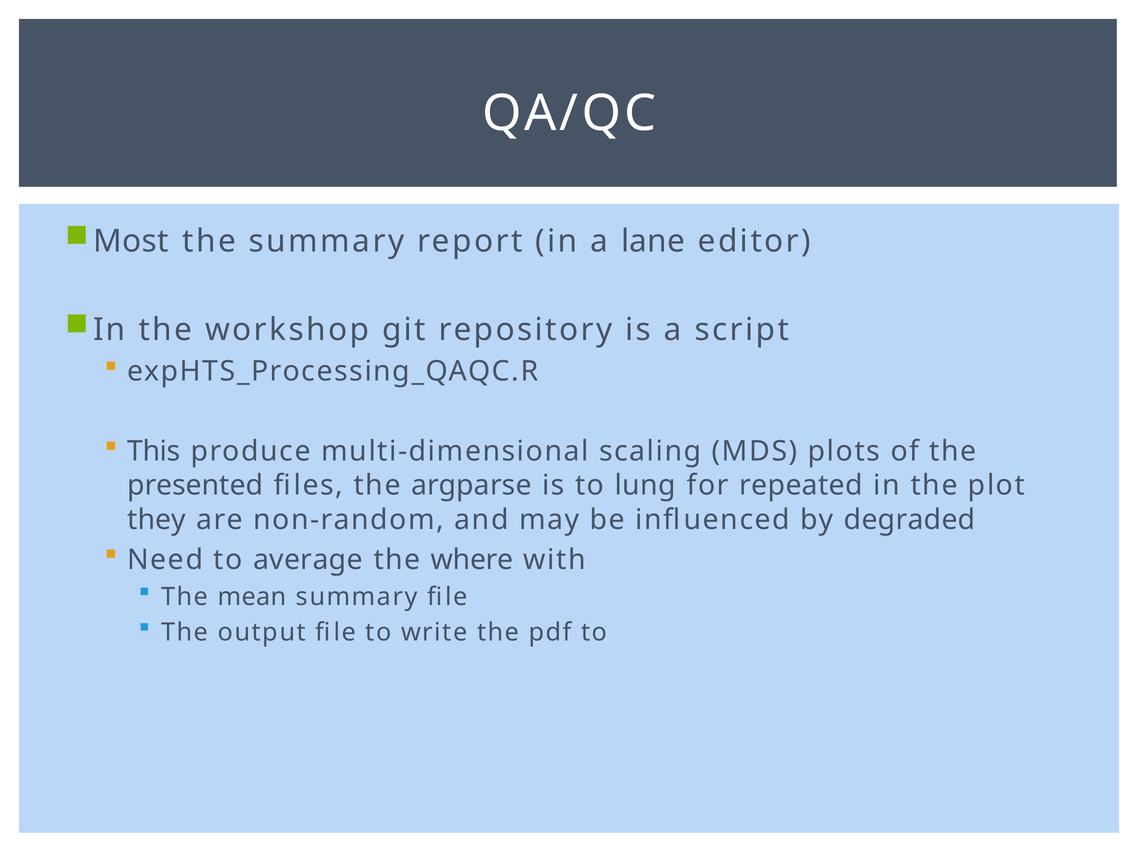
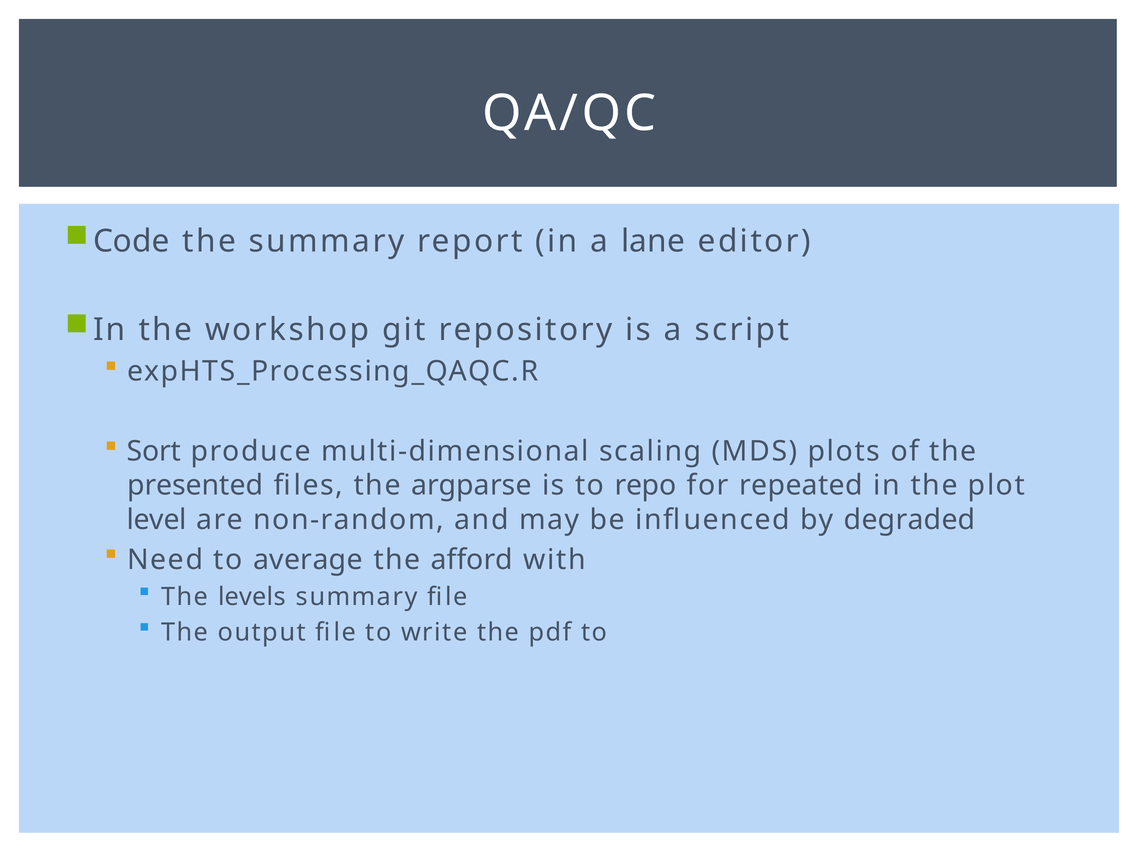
Most: Most -> Code (131, 241)
This: This -> Sort (154, 451)
lung: lung -> repo (646, 485)
they: they -> level (157, 519)
where: where -> afford (472, 559)
mean: mean -> levels (252, 596)
